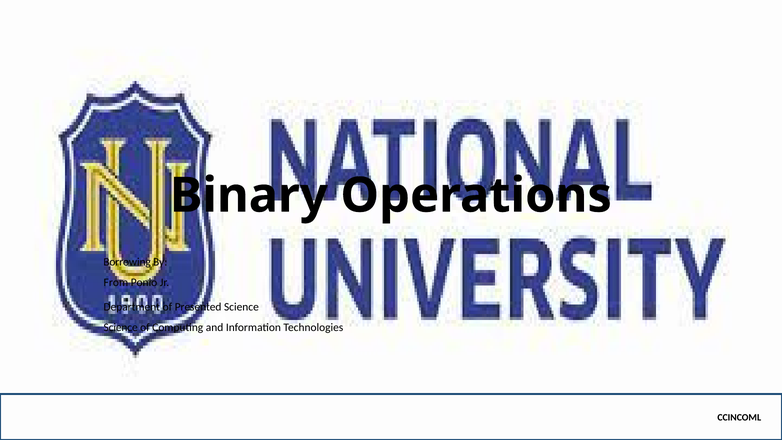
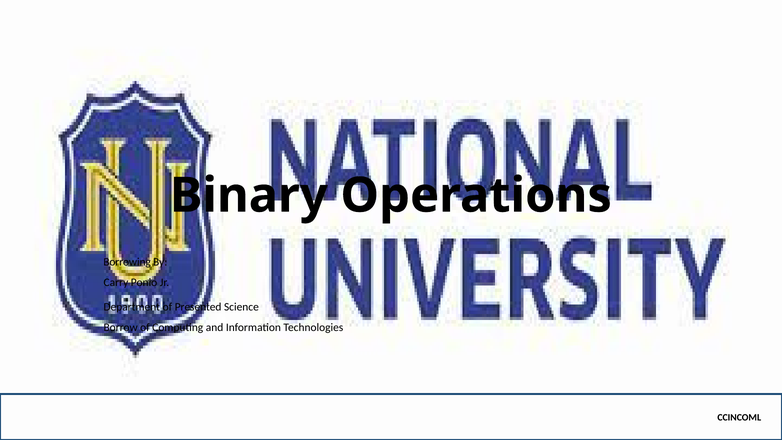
From: From -> Carry (116, 282)
Science: Science -> Borrow (121, 328)
